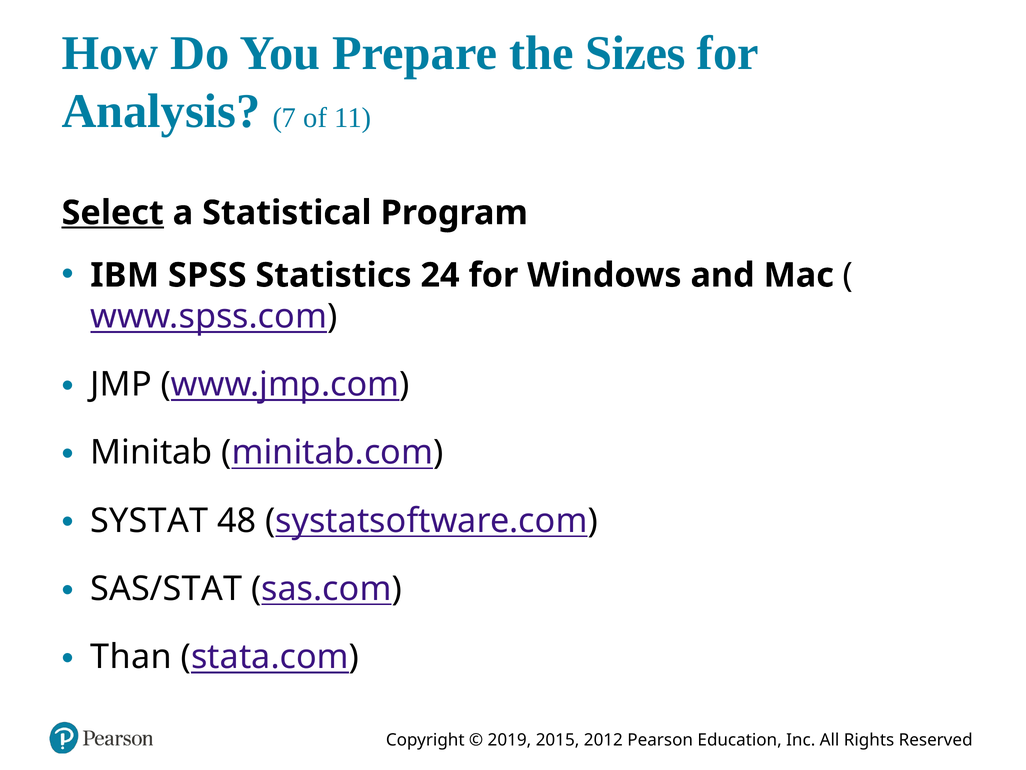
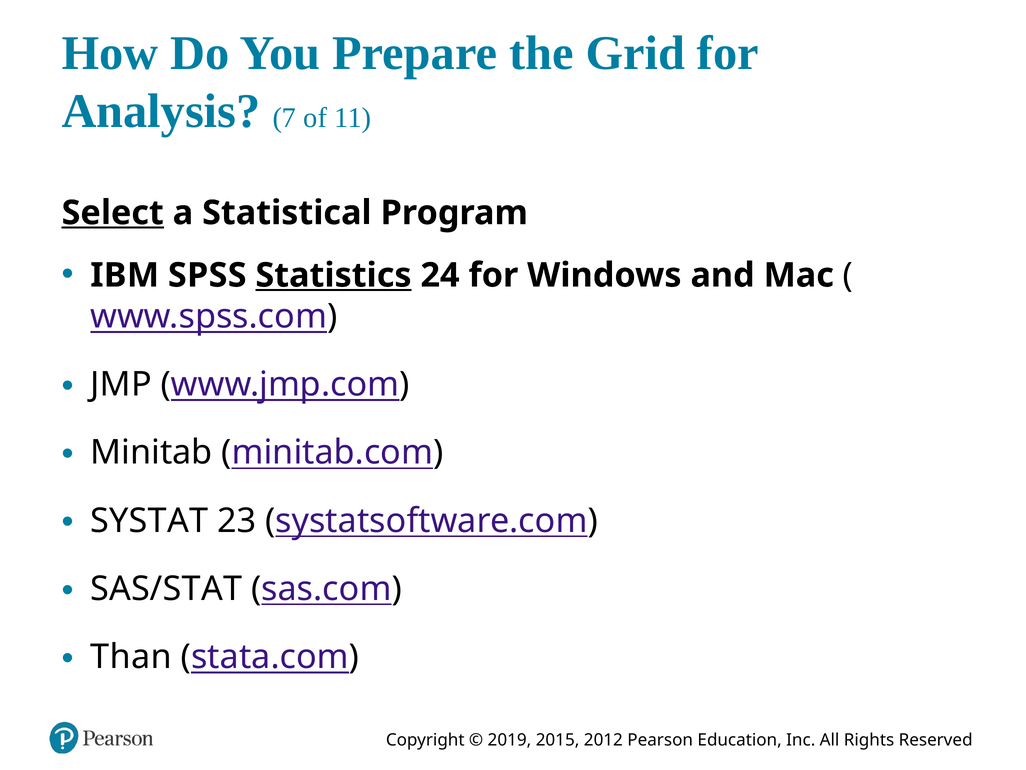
Sizes: Sizes -> Grid (635, 53)
Statistics underline: none -> present (333, 275)
48: 48 -> 23 (237, 520)
